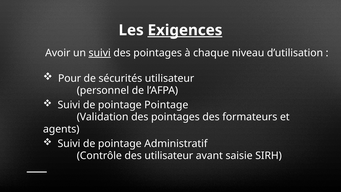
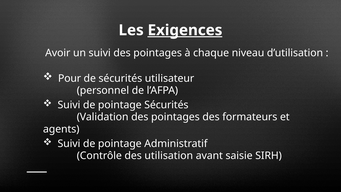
suivi underline: present -> none (100, 53)
pointage Pointage: Pointage -> Sécurités (166, 105)
des utilisateur: utilisateur -> utilisation (169, 156)
